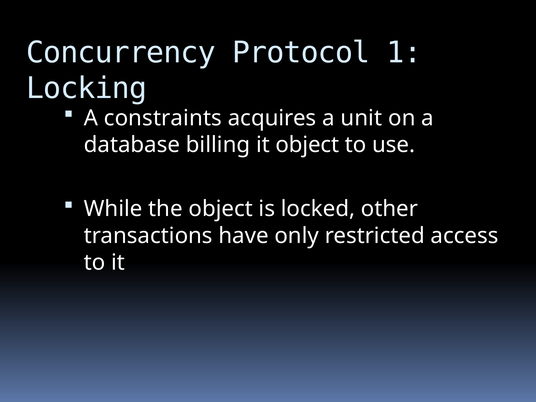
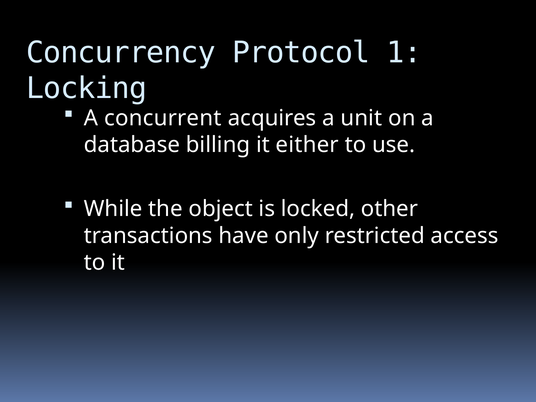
constraints: constraints -> concurrent (163, 118)
it object: object -> either (307, 145)
